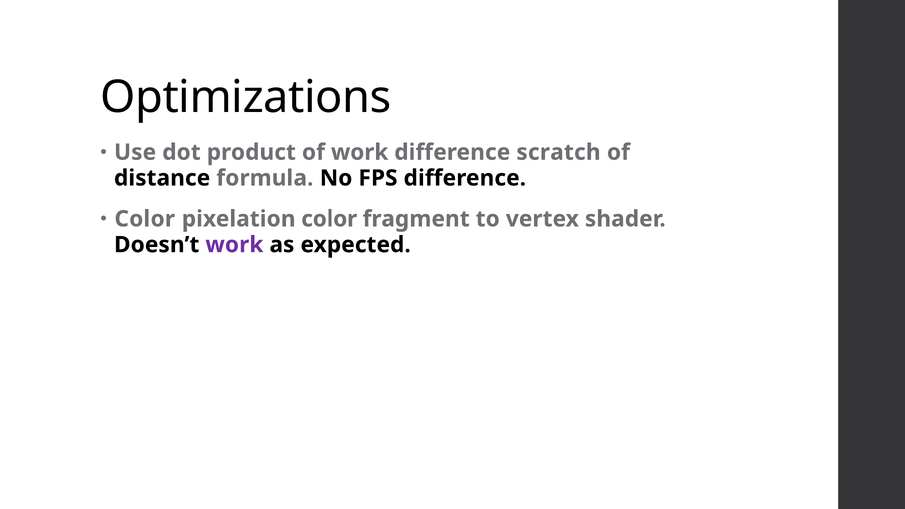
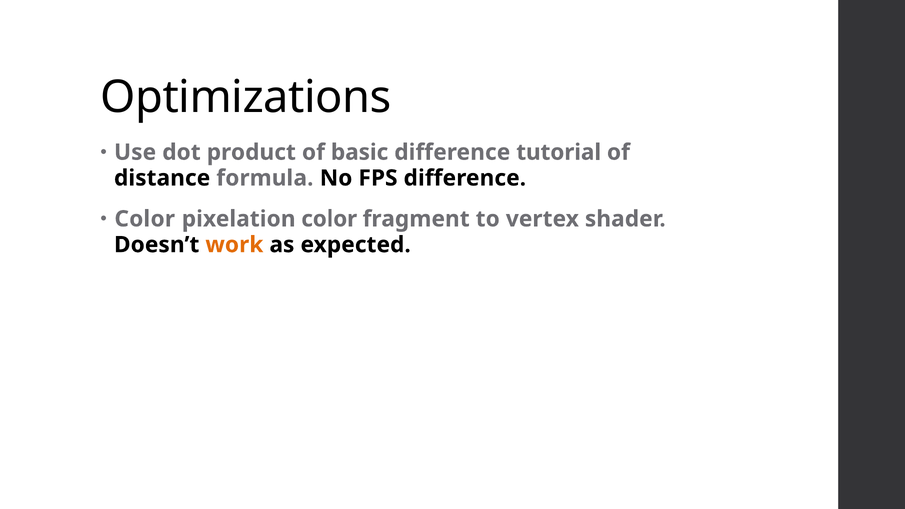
of work: work -> basic (360, 152)
scratch: scratch -> tutorial (559, 152)
work colour: purple -> orange (234, 245)
